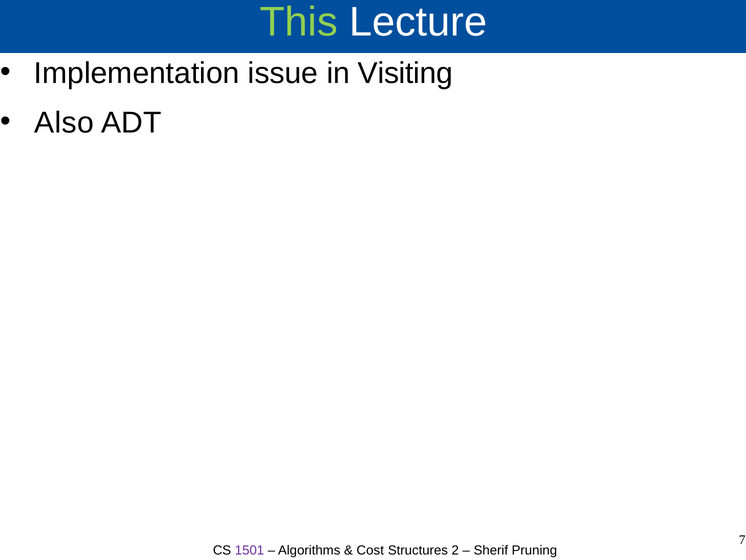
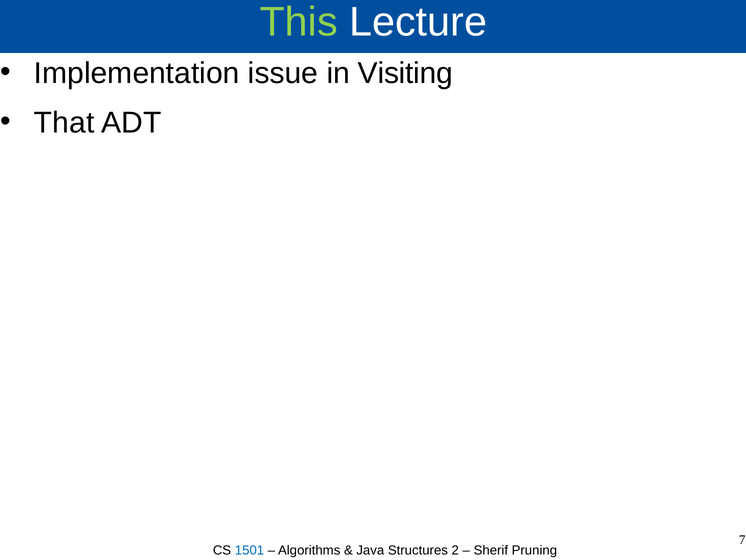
Also: Also -> That (64, 123)
1501 colour: purple -> blue (250, 550)
Cost: Cost -> Java (370, 550)
